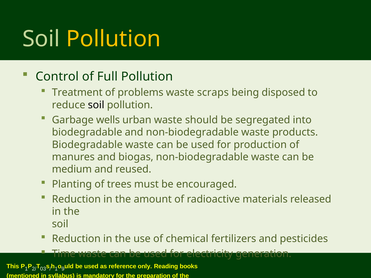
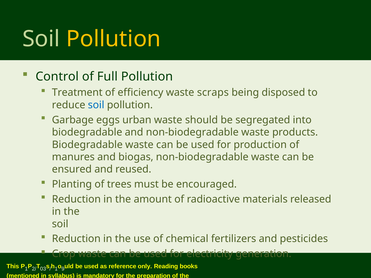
problems: problems -> efficiency (140, 93)
soil colour: black -> blue (96, 105)
wells: wells -> eggs (108, 120)
medium: medium -> ensured (72, 169)
Time: Time -> Crop (64, 254)
